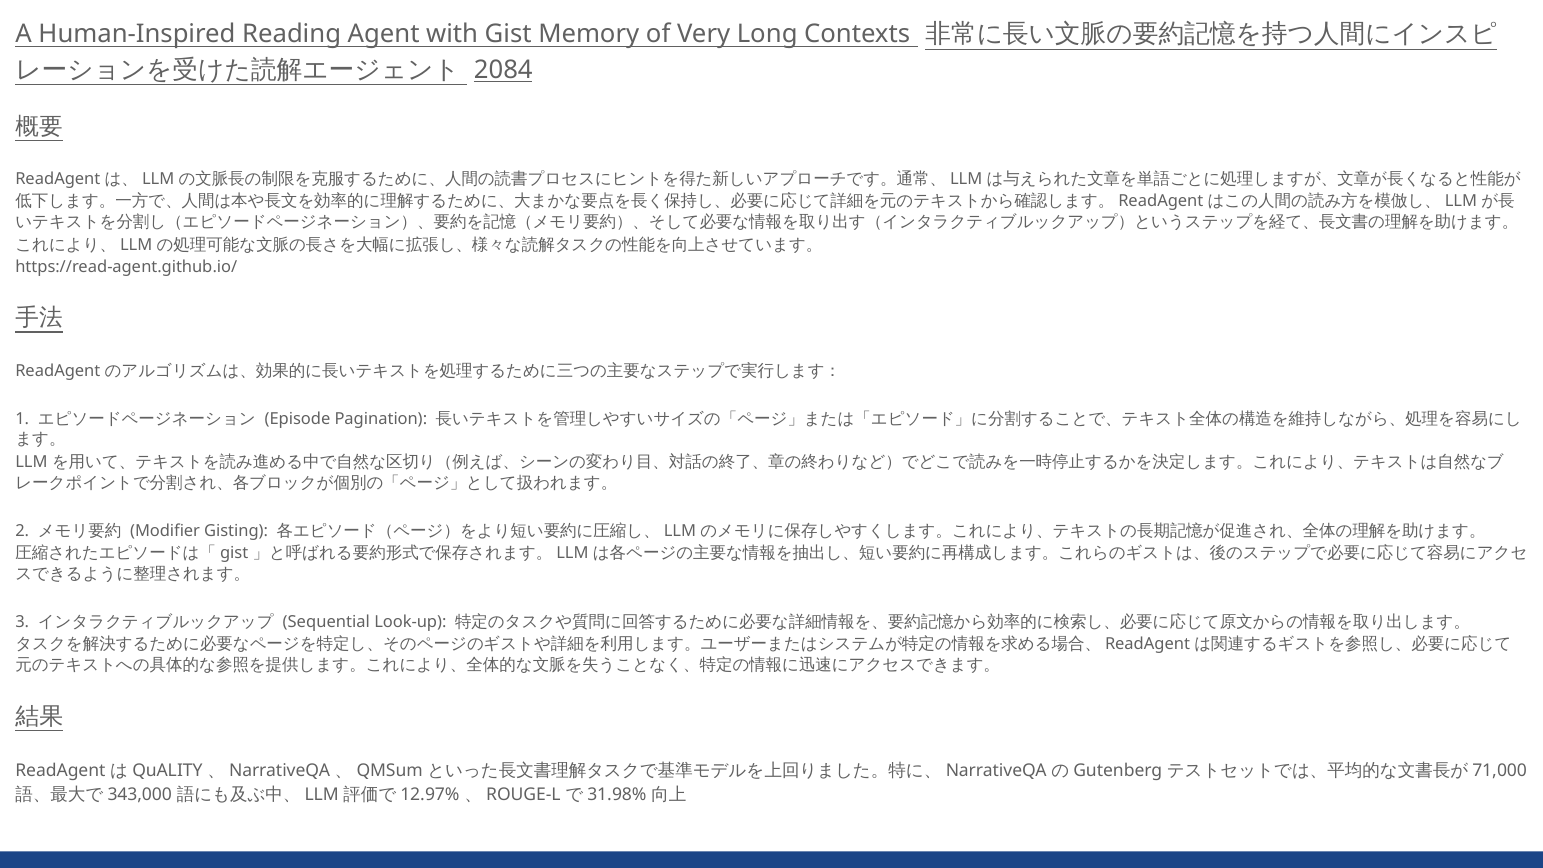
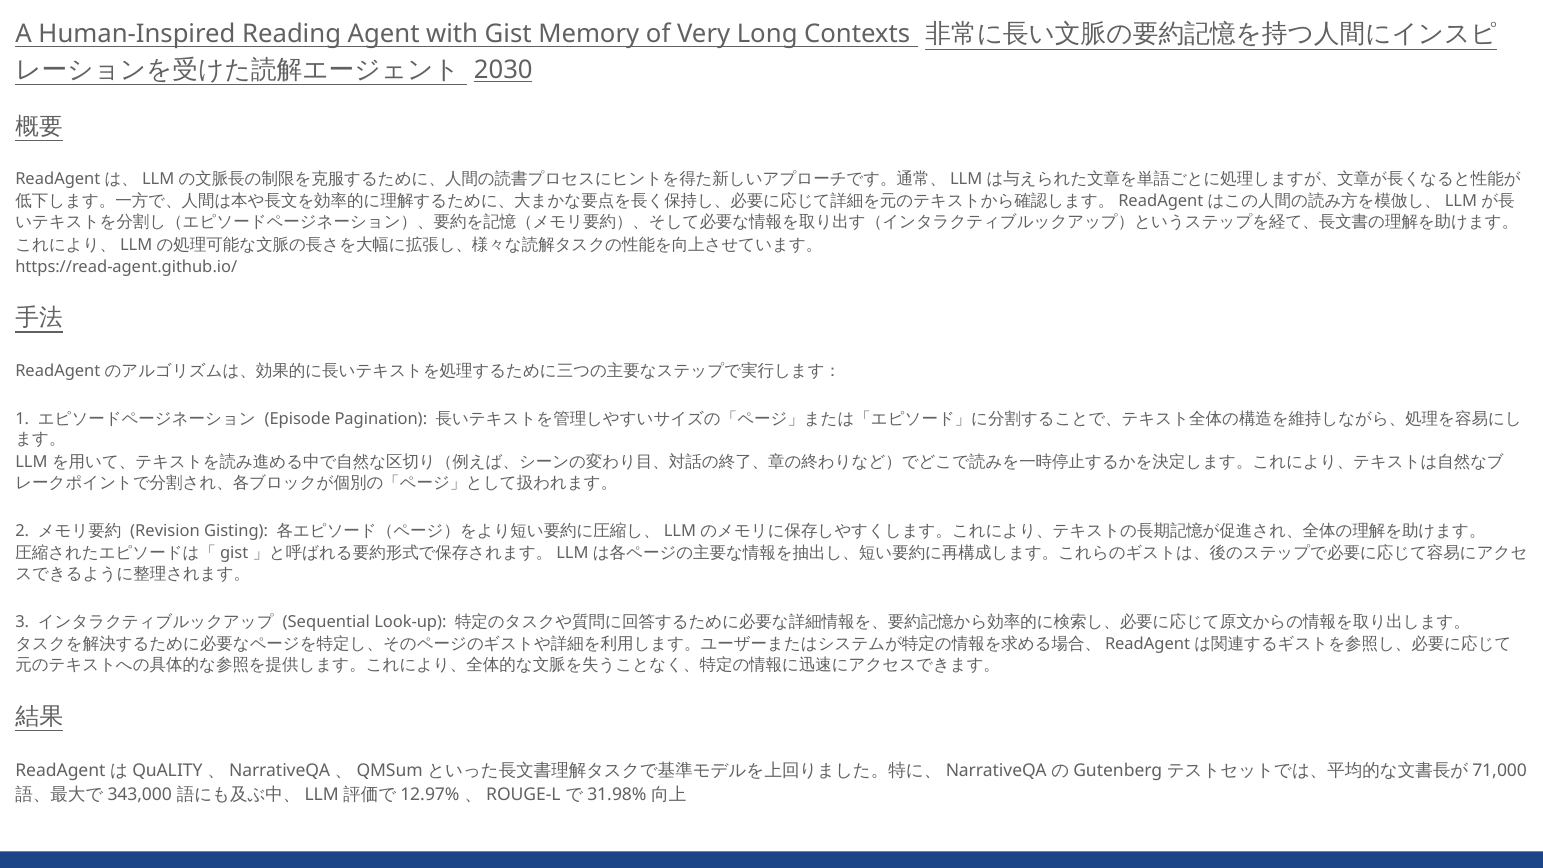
2084: 2084 -> 2030 (503, 70)
Modifier: Modifier -> Revision (165, 531)
